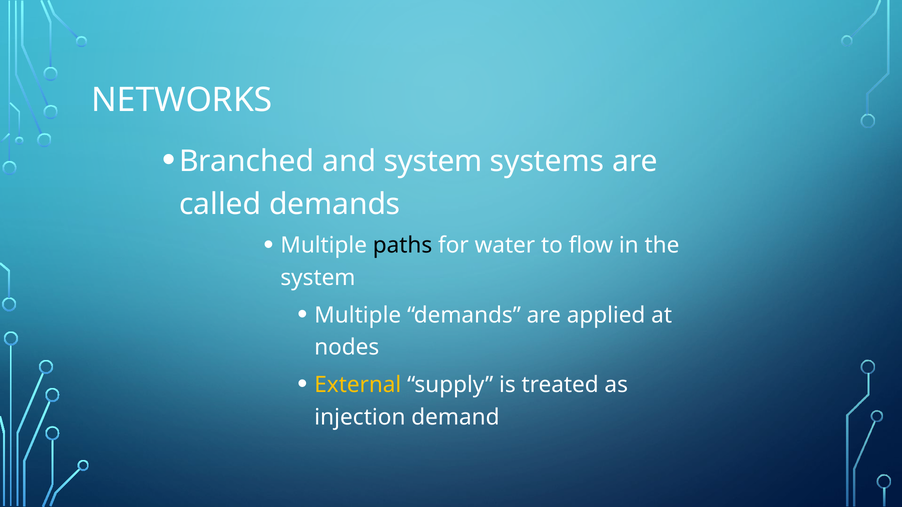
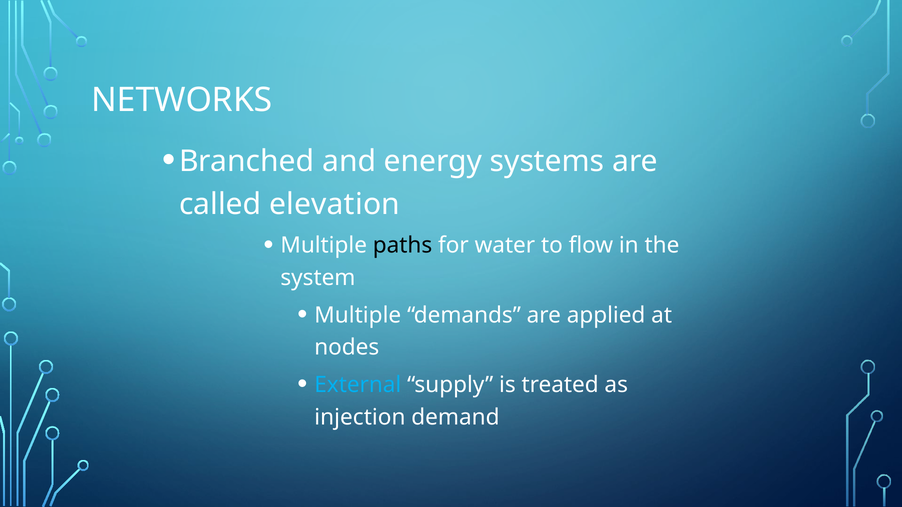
and system: system -> energy (433, 161)
called demands: demands -> elevation (335, 205)
External colour: yellow -> light blue (358, 385)
